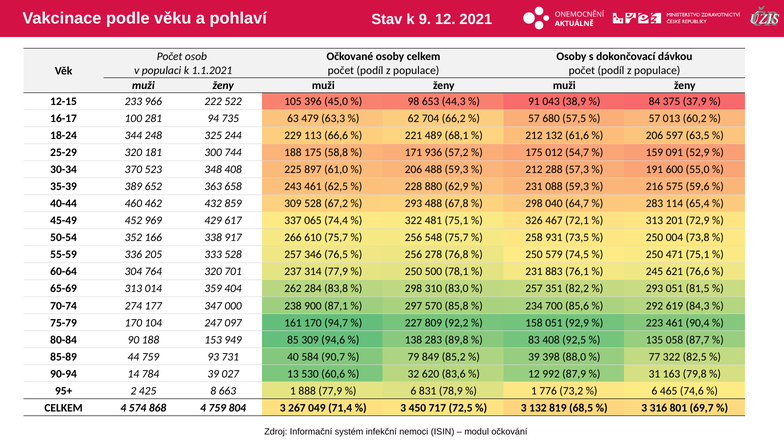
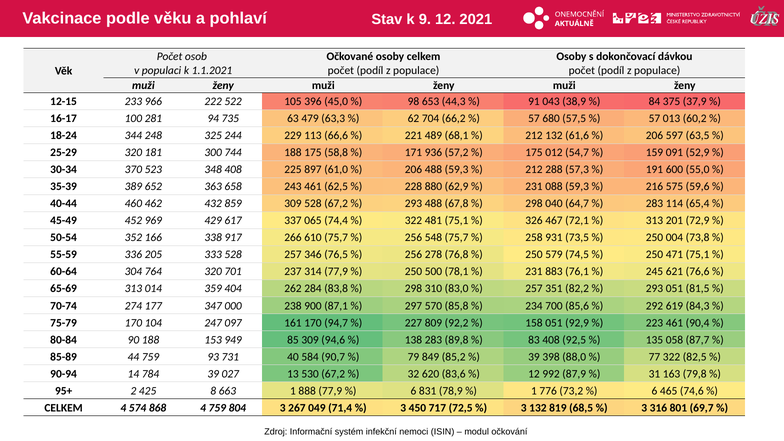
530 60,6: 60,6 -> 67,2 (333, 374)
